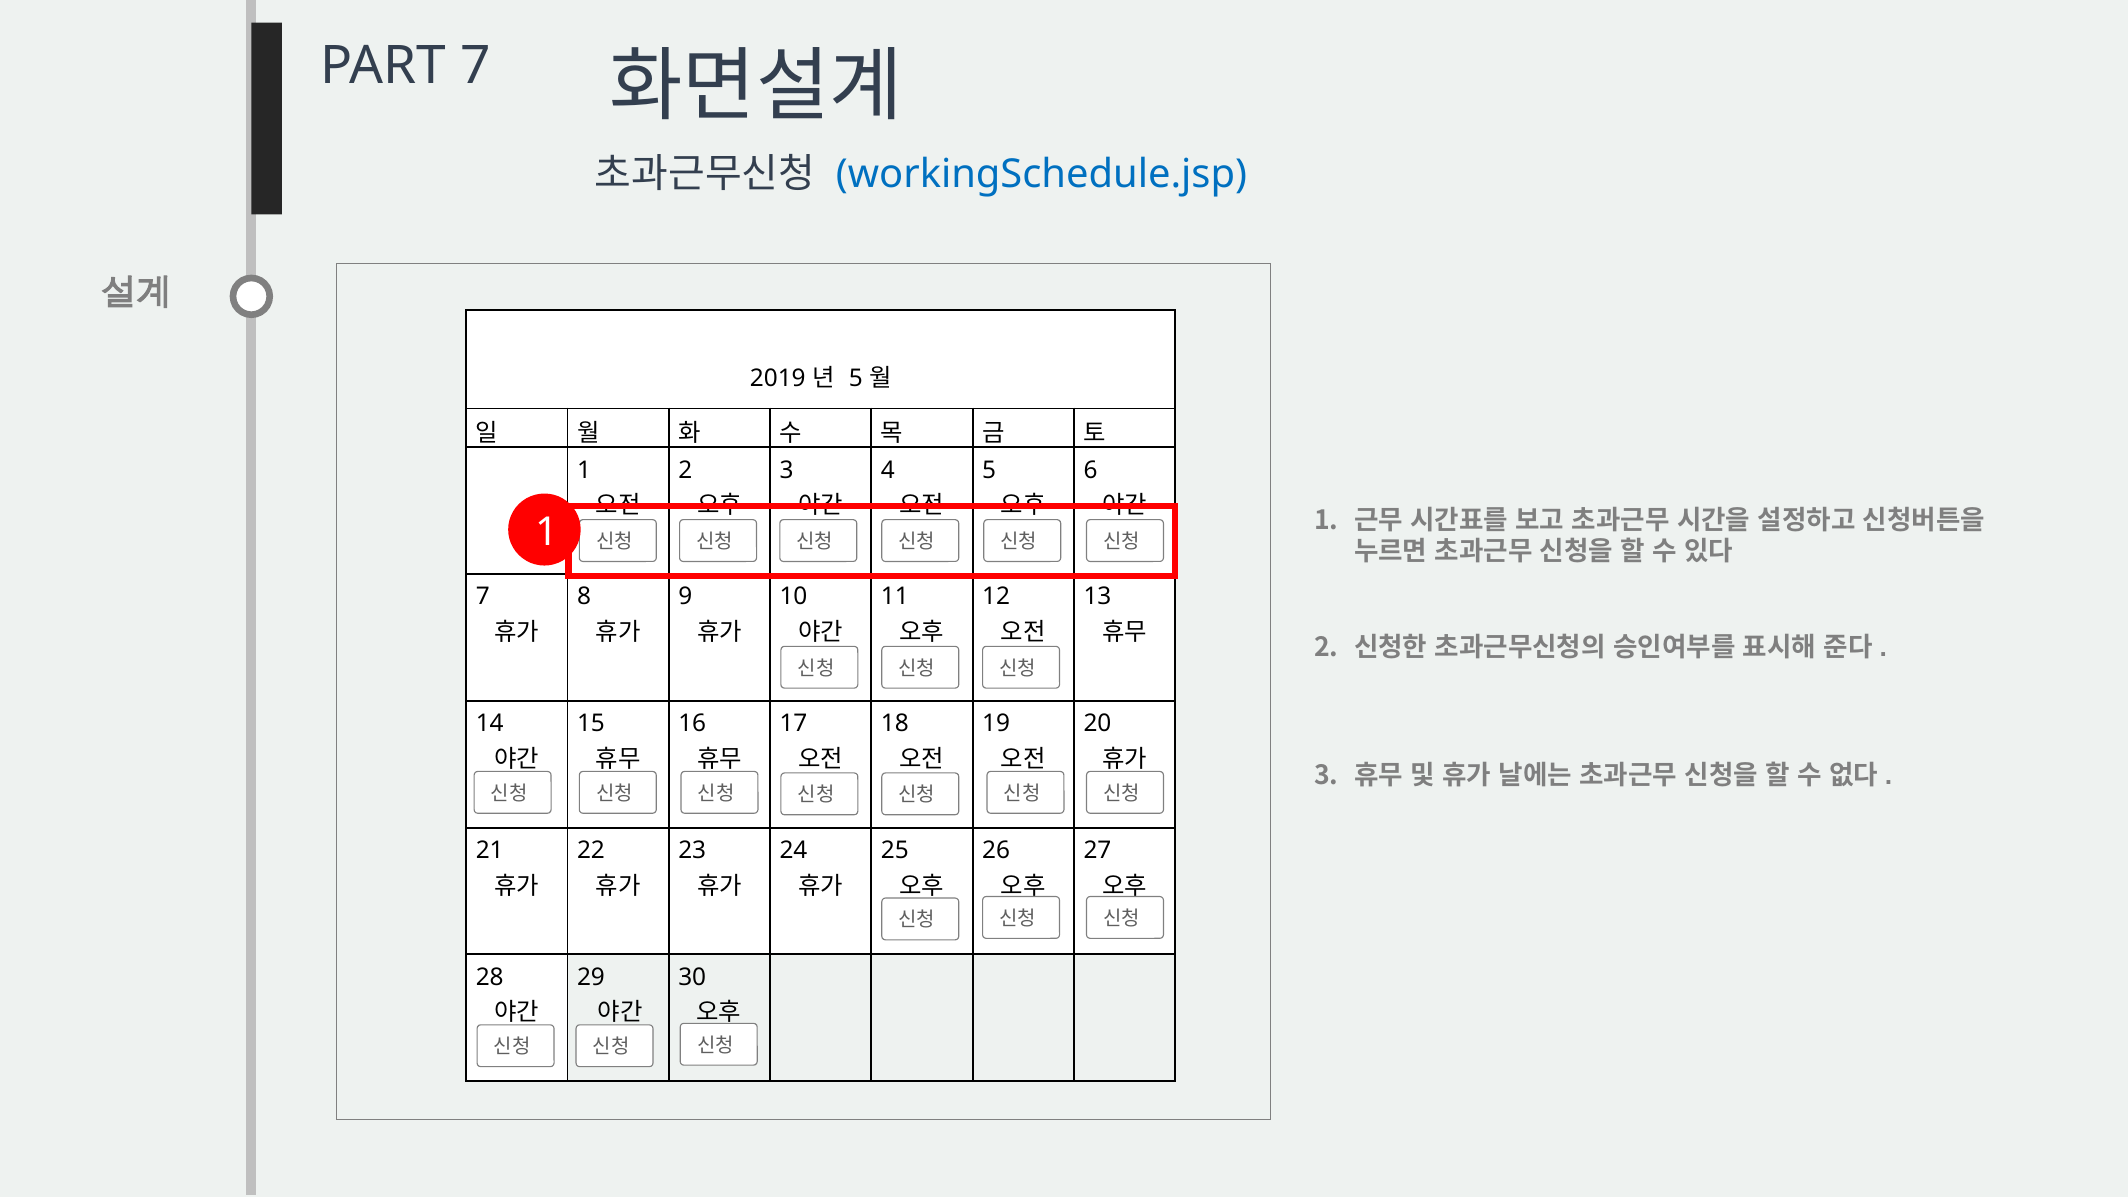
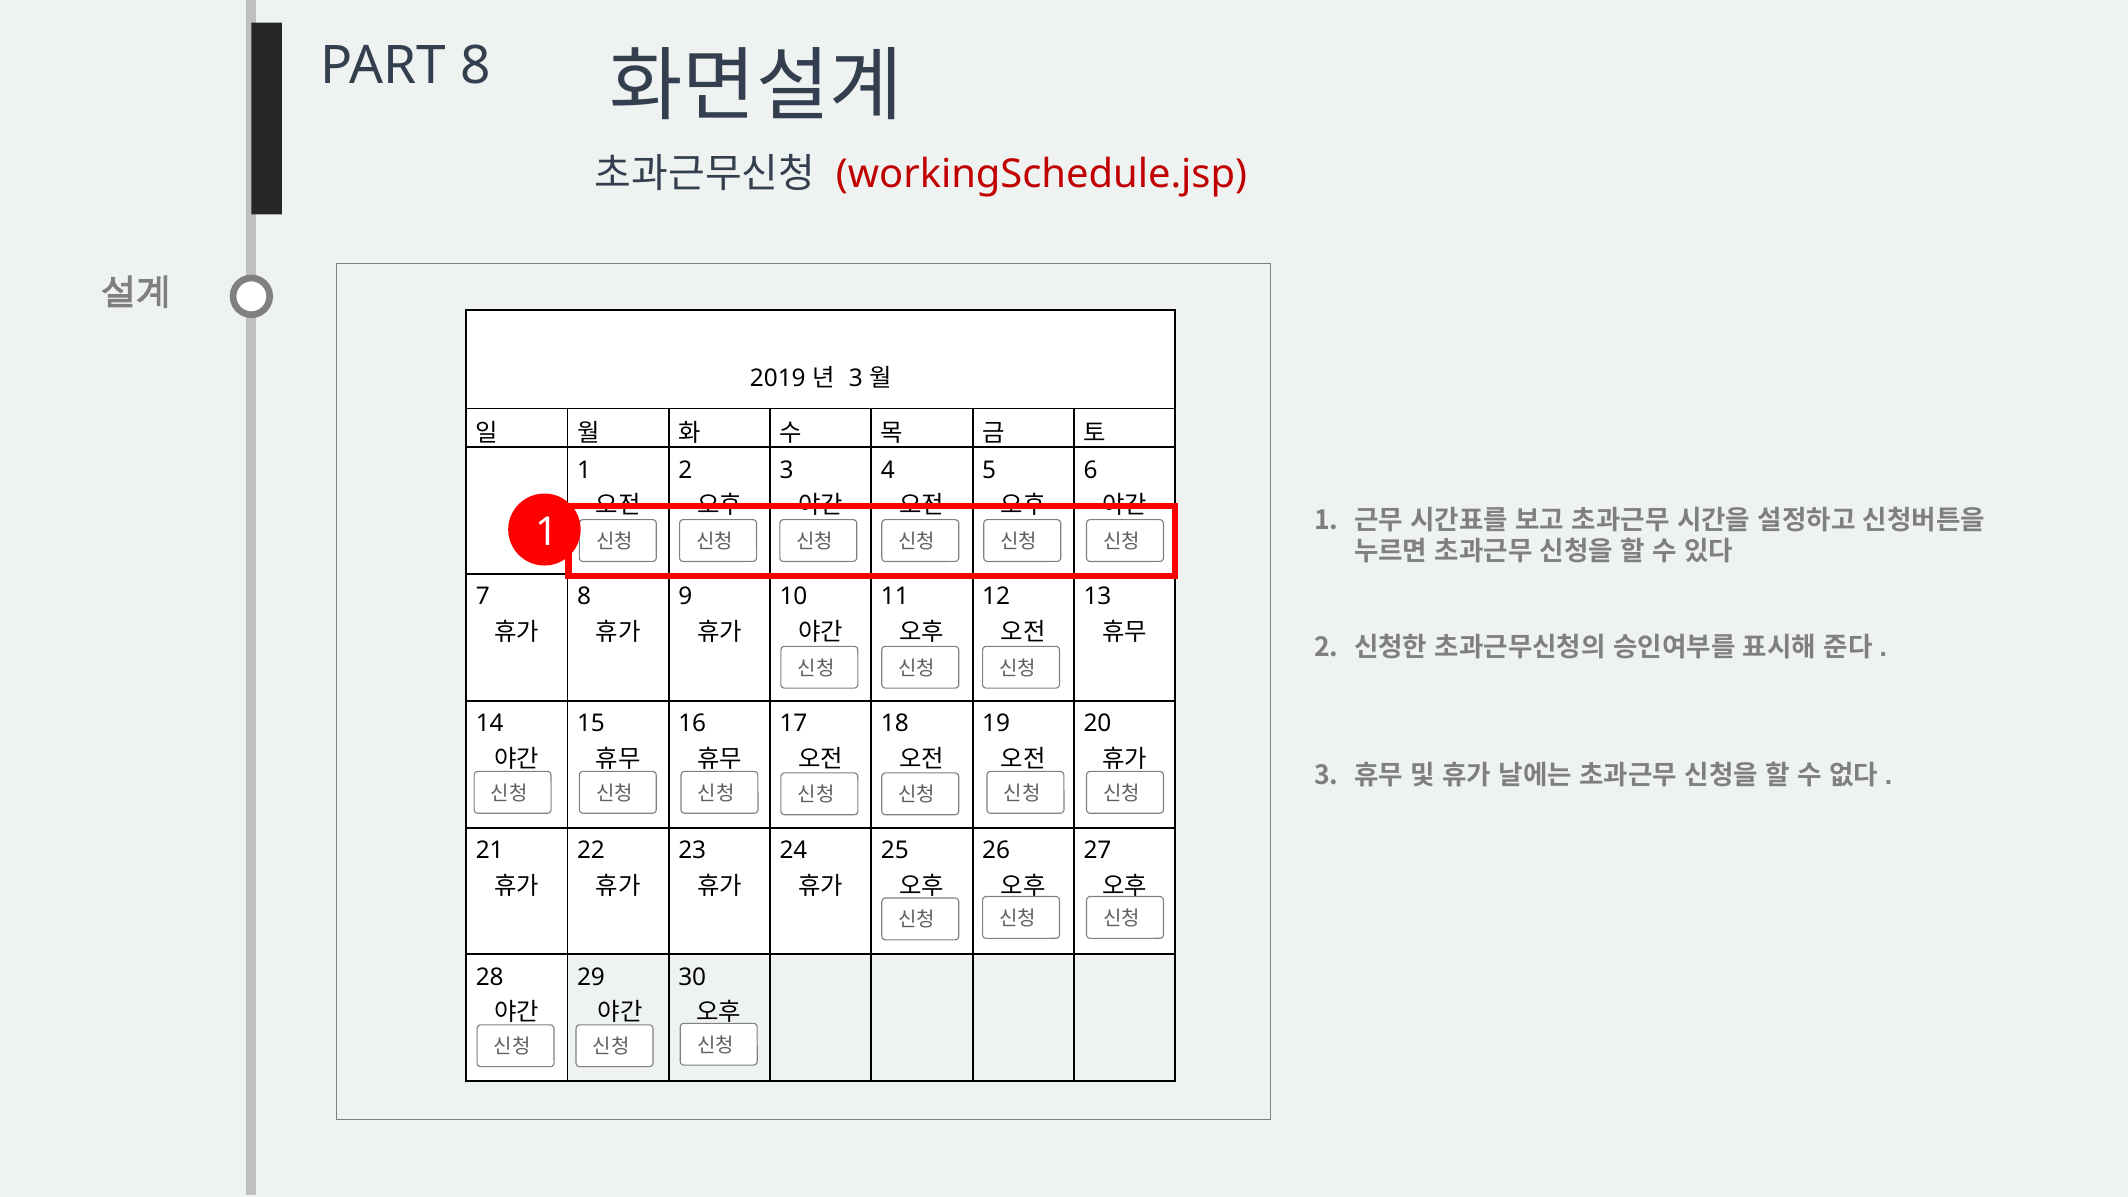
PART 7: 7 -> 8 (475, 66)
workingSchedule.jsp colour: blue -> red (1041, 174)
5: 5 -> 3 (856, 378)
